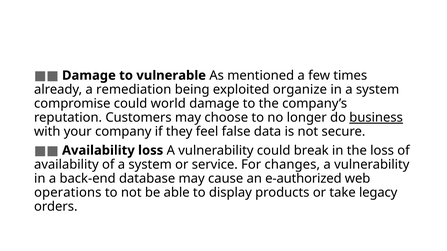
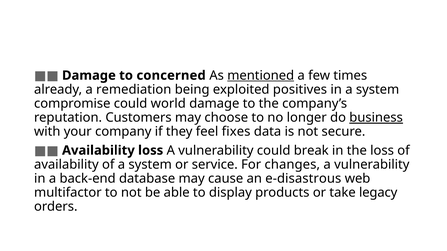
vulnerable: vulnerable -> concerned (171, 76)
mentioned underline: none -> present (261, 76)
organize: organize -> positives (300, 90)
false: false -> fixes (236, 132)
e-authorized: e-authorized -> e-disastrous (303, 179)
operations: operations -> multifactor (68, 193)
